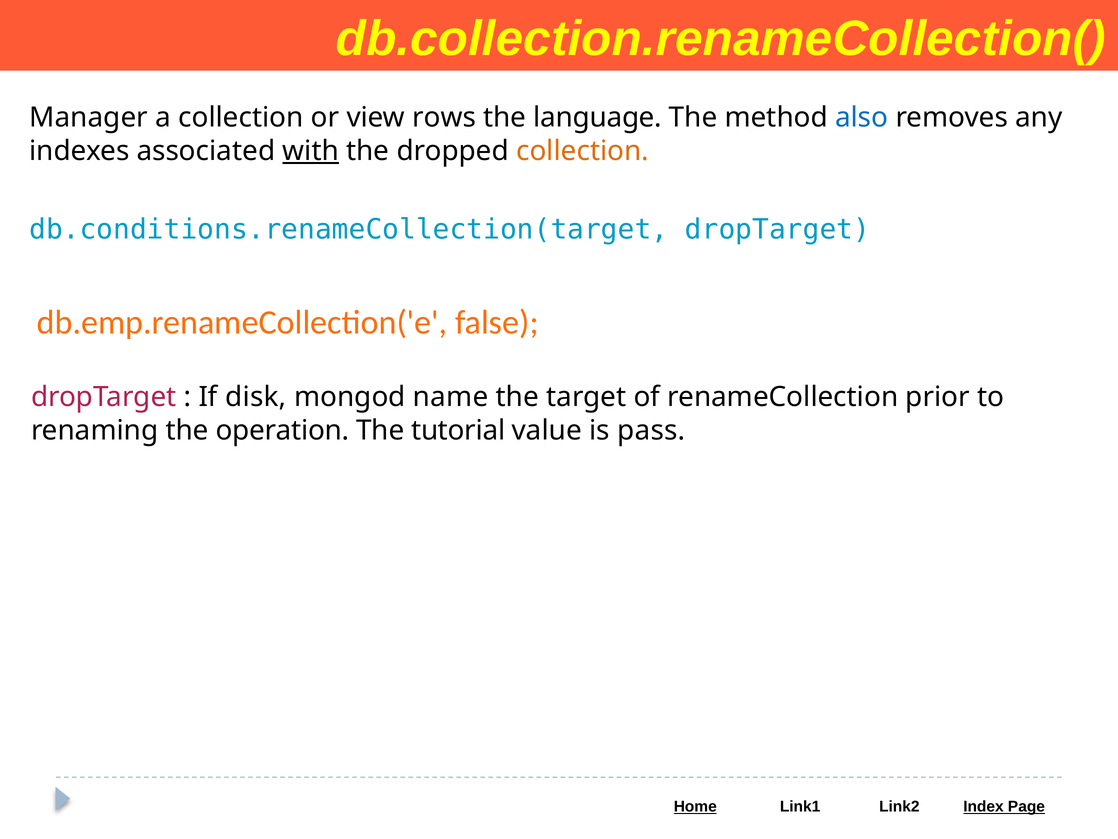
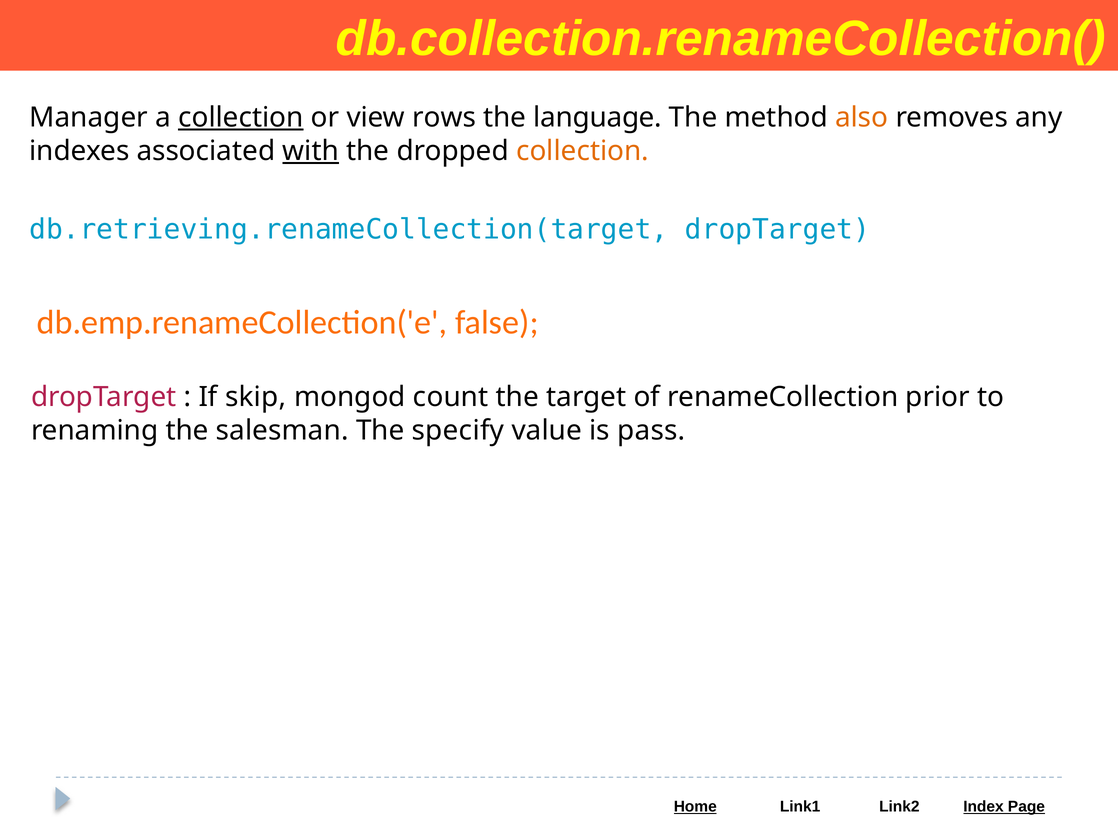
collection underline: none -> present (241, 117)
also colour: blue -> orange (862, 117)
db.conditions.renameCollection(target: db.conditions.renameCollection(target -> db.retrieving.renameCollection(target (349, 229)
disk: disk -> skip (256, 397)
name: name -> count (451, 397)
operation: operation -> salesman (282, 430)
tutorial: tutorial -> specify (458, 430)
